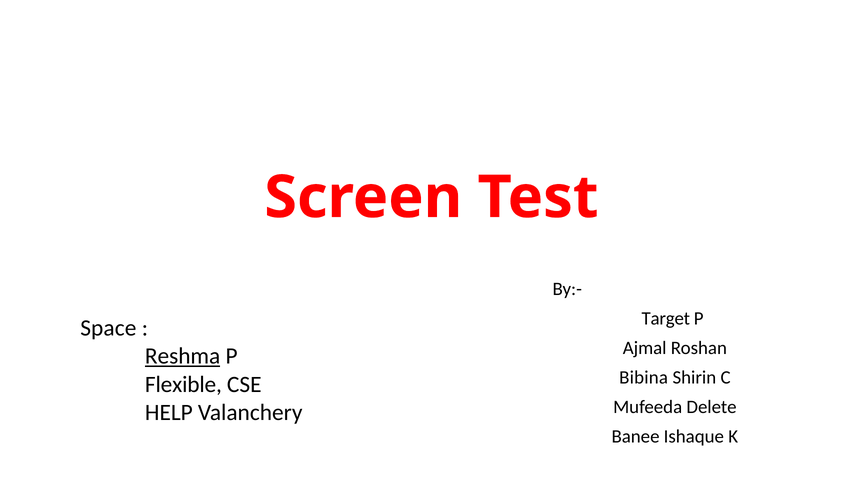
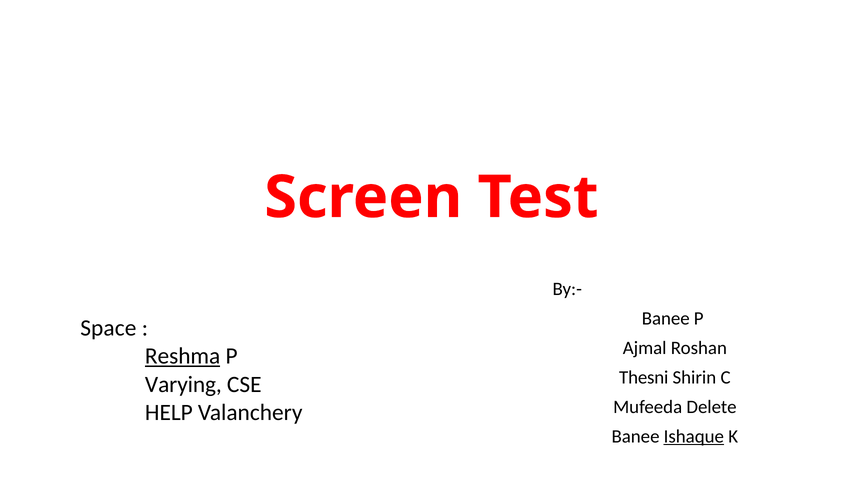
Target: Target -> Banee (666, 318)
Bibina: Bibina -> Thesni (644, 377)
Flexible: Flexible -> Varying (183, 384)
Ishaque underline: none -> present (694, 436)
